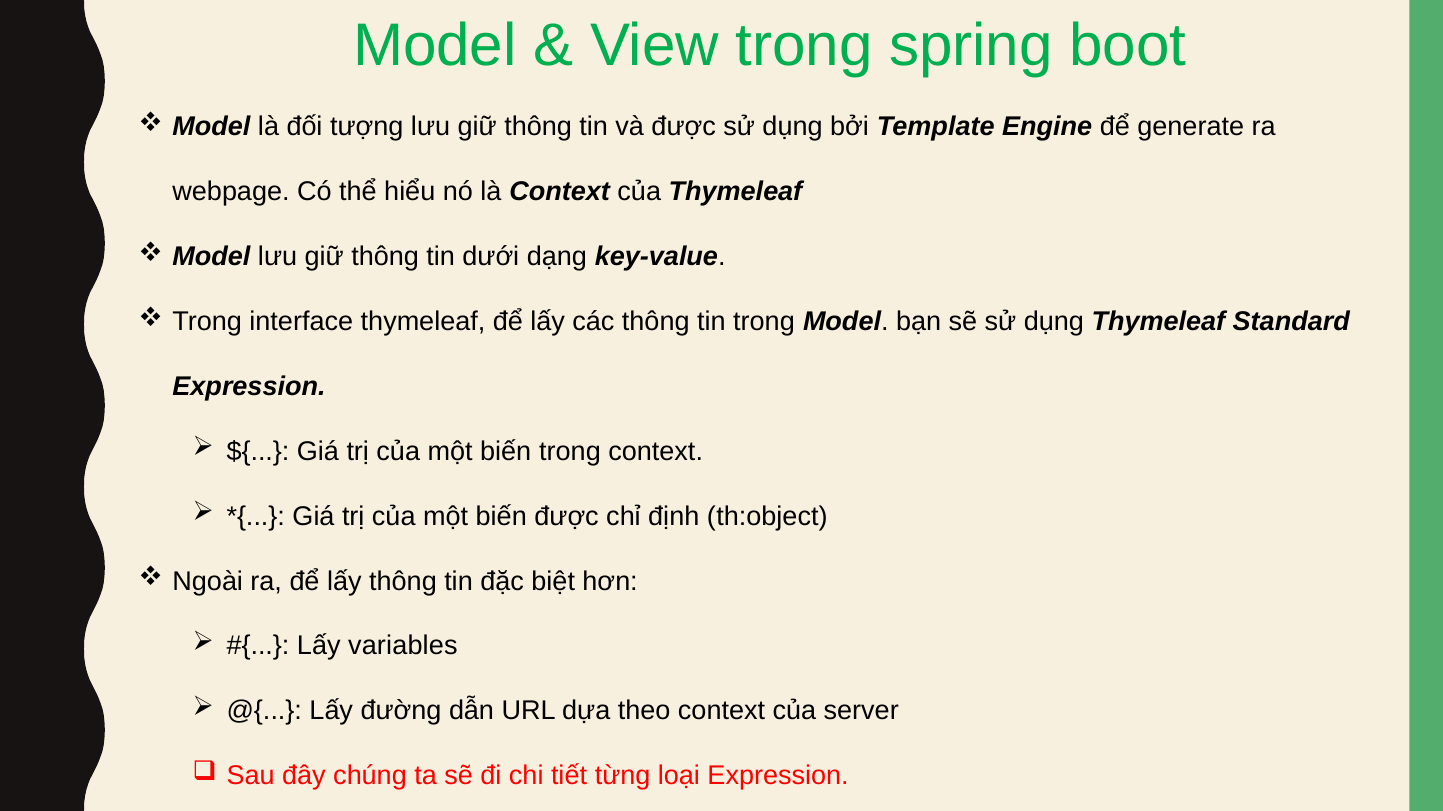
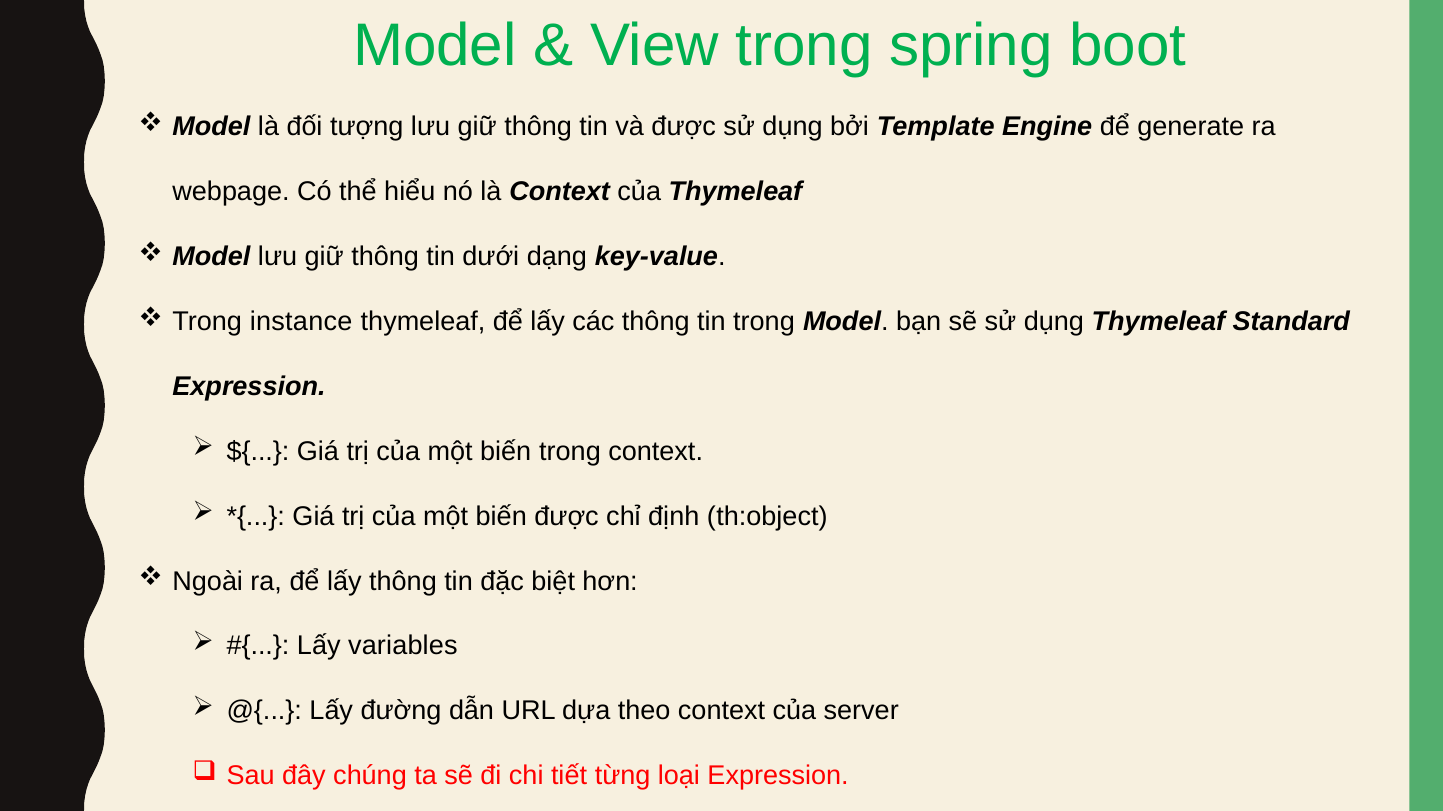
interface: interface -> instance (301, 322)
